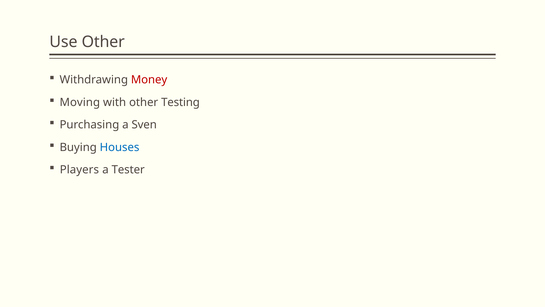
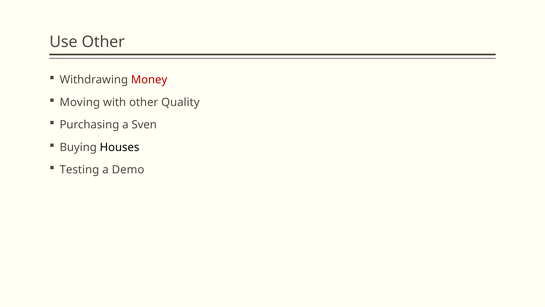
Testing: Testing -> Quality (180, 102)
Houses colour: blue -> black (120, 147)
Players: Players -> Testing (79, 170)
Tester: Tester -> Demo (128, 170)
